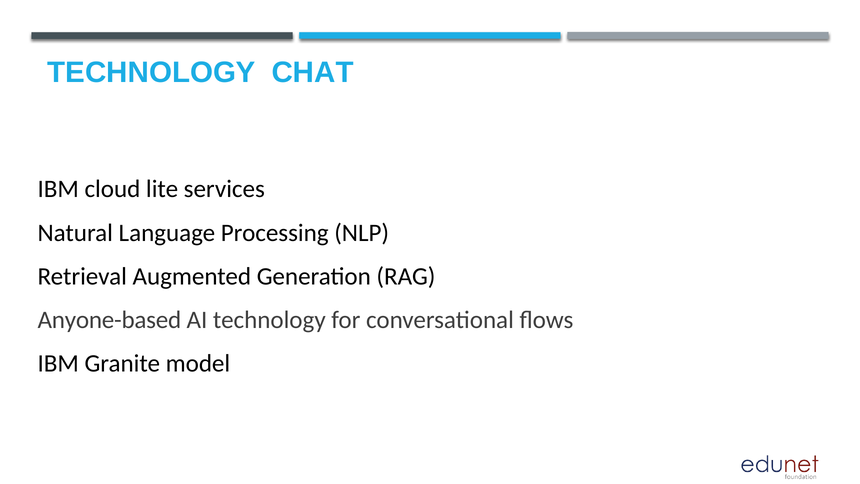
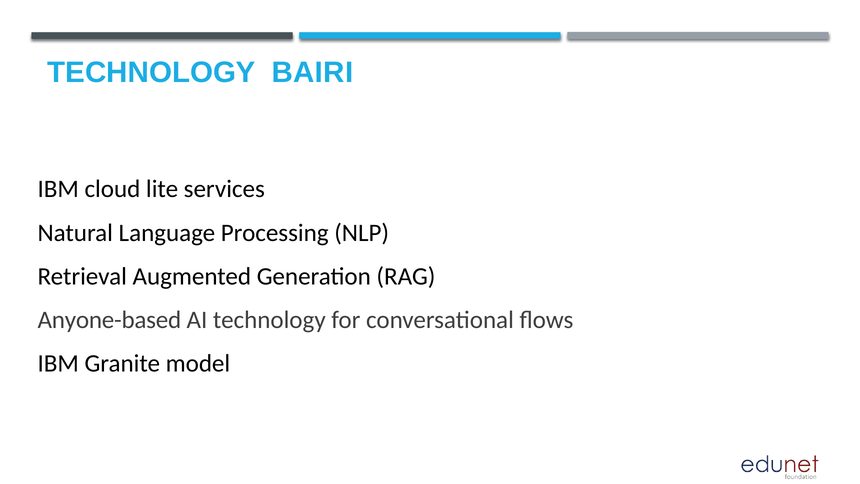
CHAT: CHAT -> BAIRI (313, 73)
